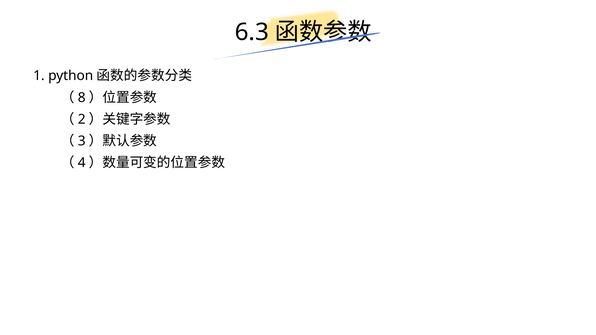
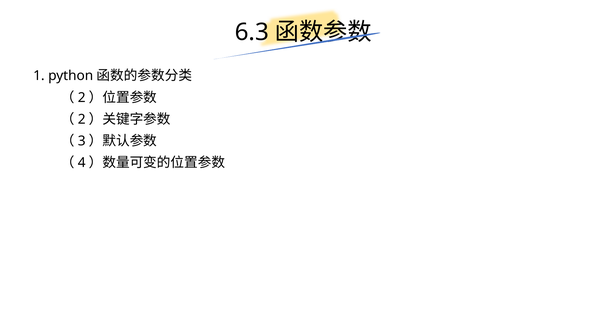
8: 8 -> 2 (82, 98)
